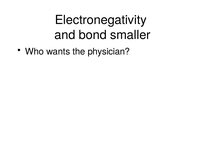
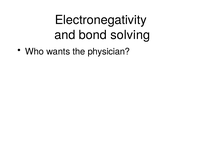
smaller: smaller -> solving (130, 35)
